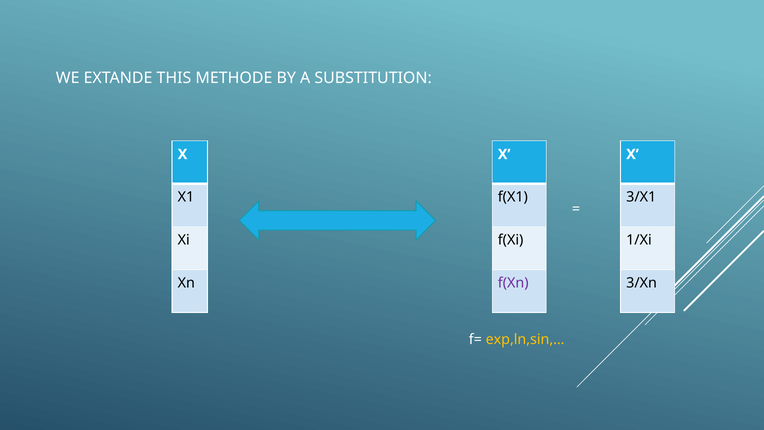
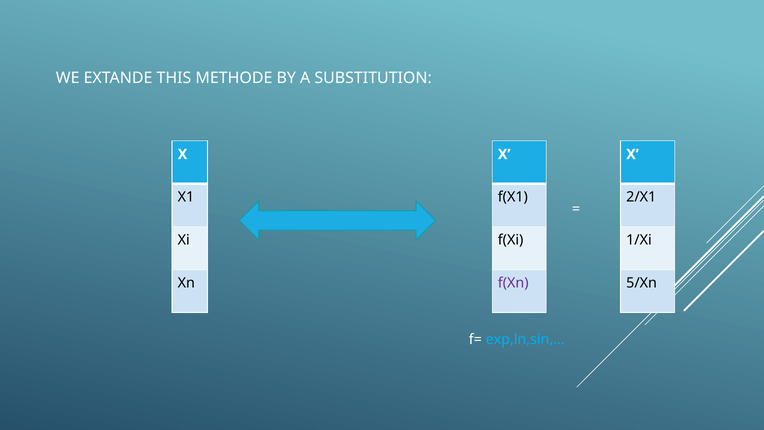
3/X1: 3/X1 -> 2/X1 (641, 197)
3/Xn: 3/Xn -> 5/Xn (642, 283)
exp,ln,sin,… colour: yellow -> light blue (525, 339)
